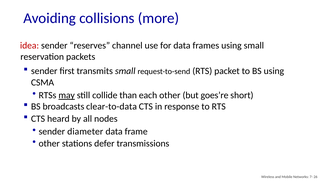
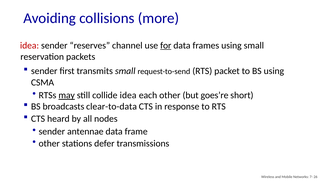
for underline: none -> present (166, 46)
collide than: than -> idea (128, 95)
diameter: diameter -> antennae (85, 132)
